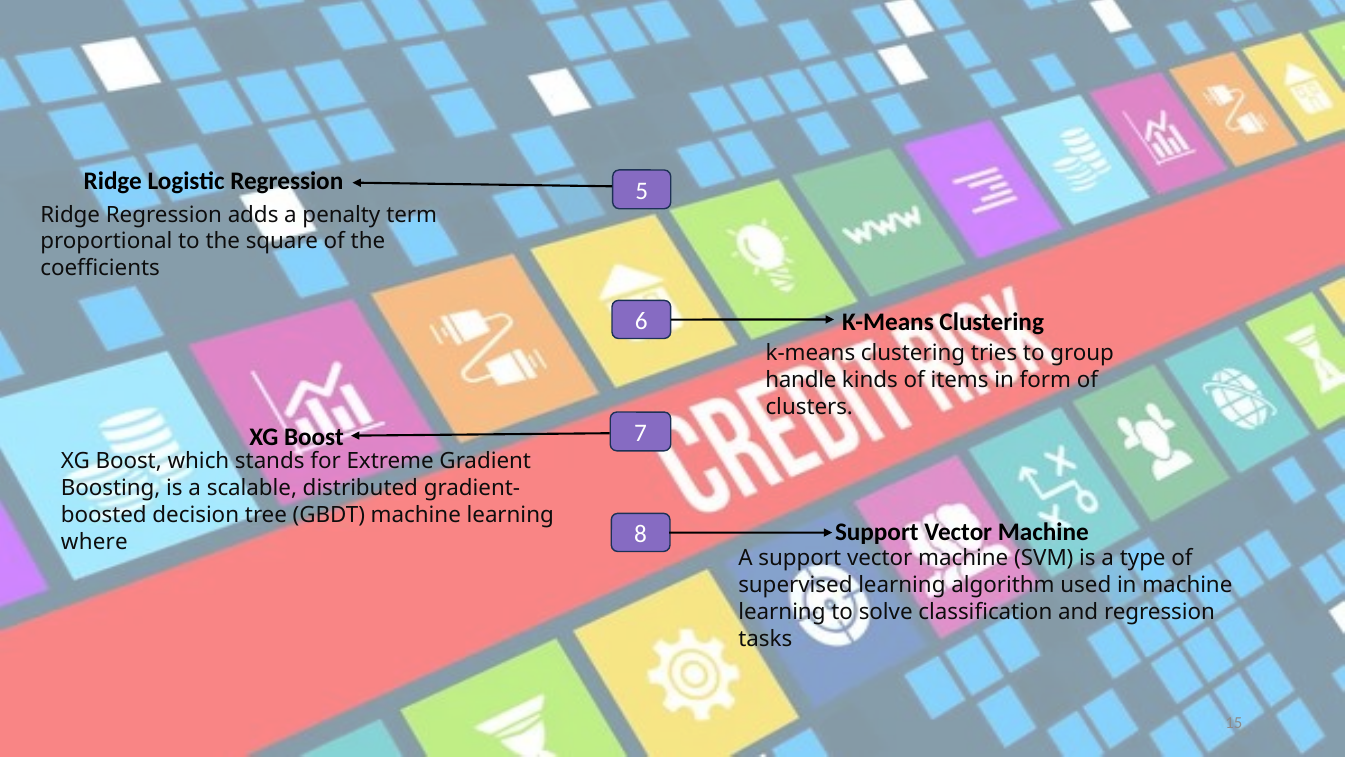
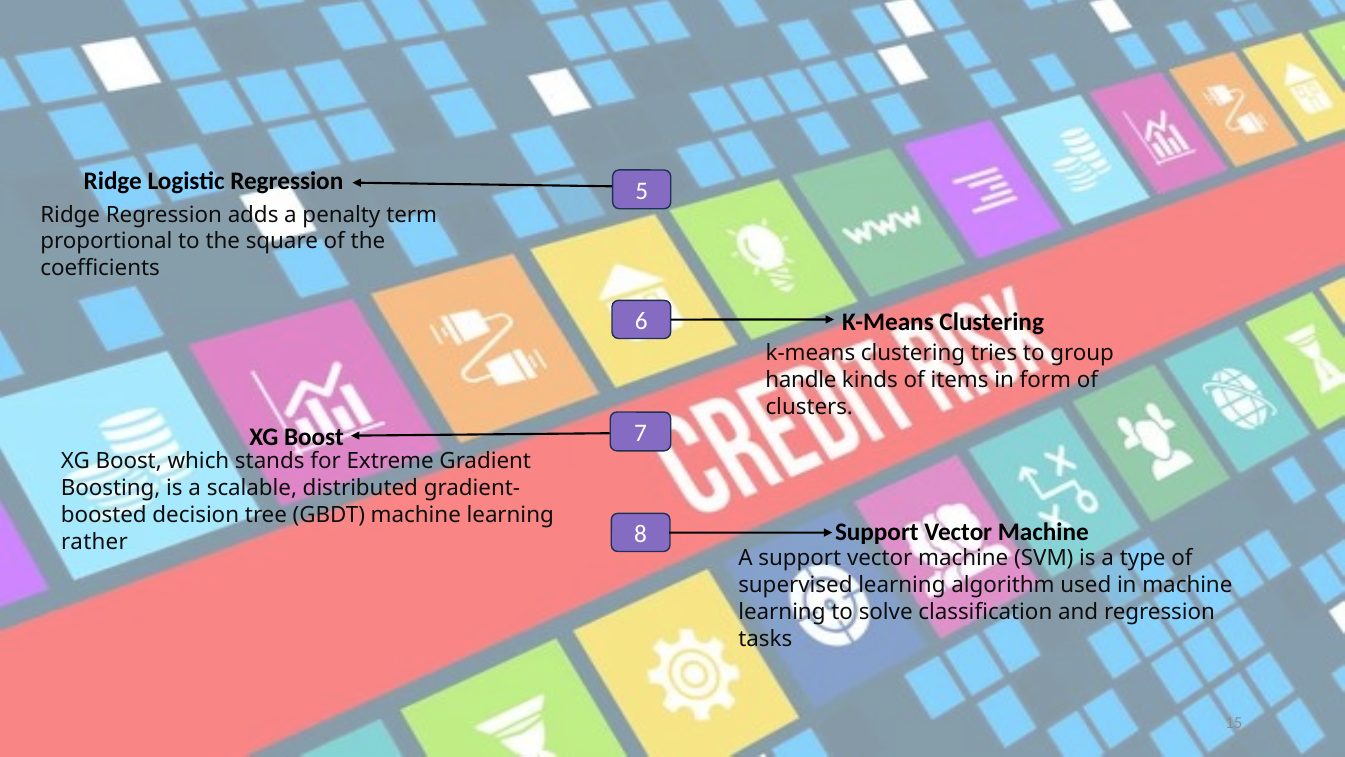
where: where -> rather (94, 542)
